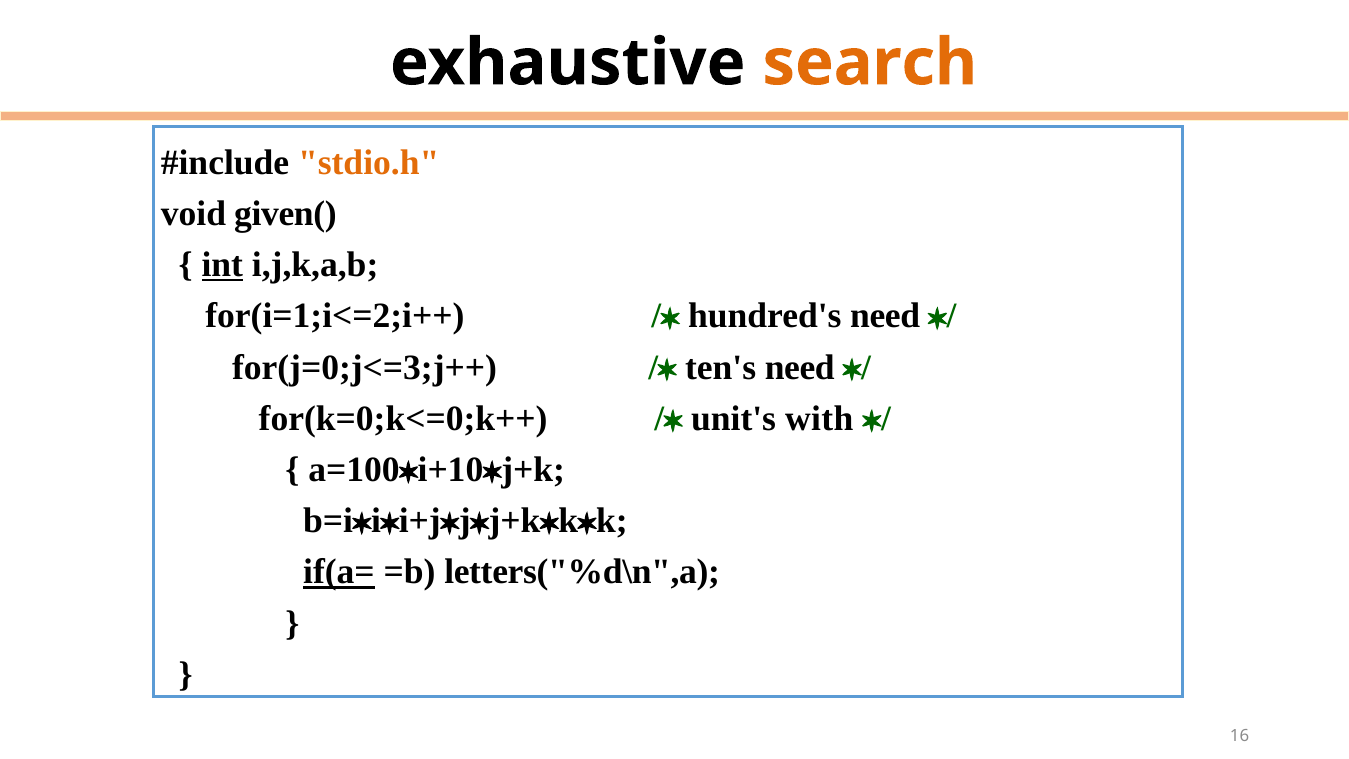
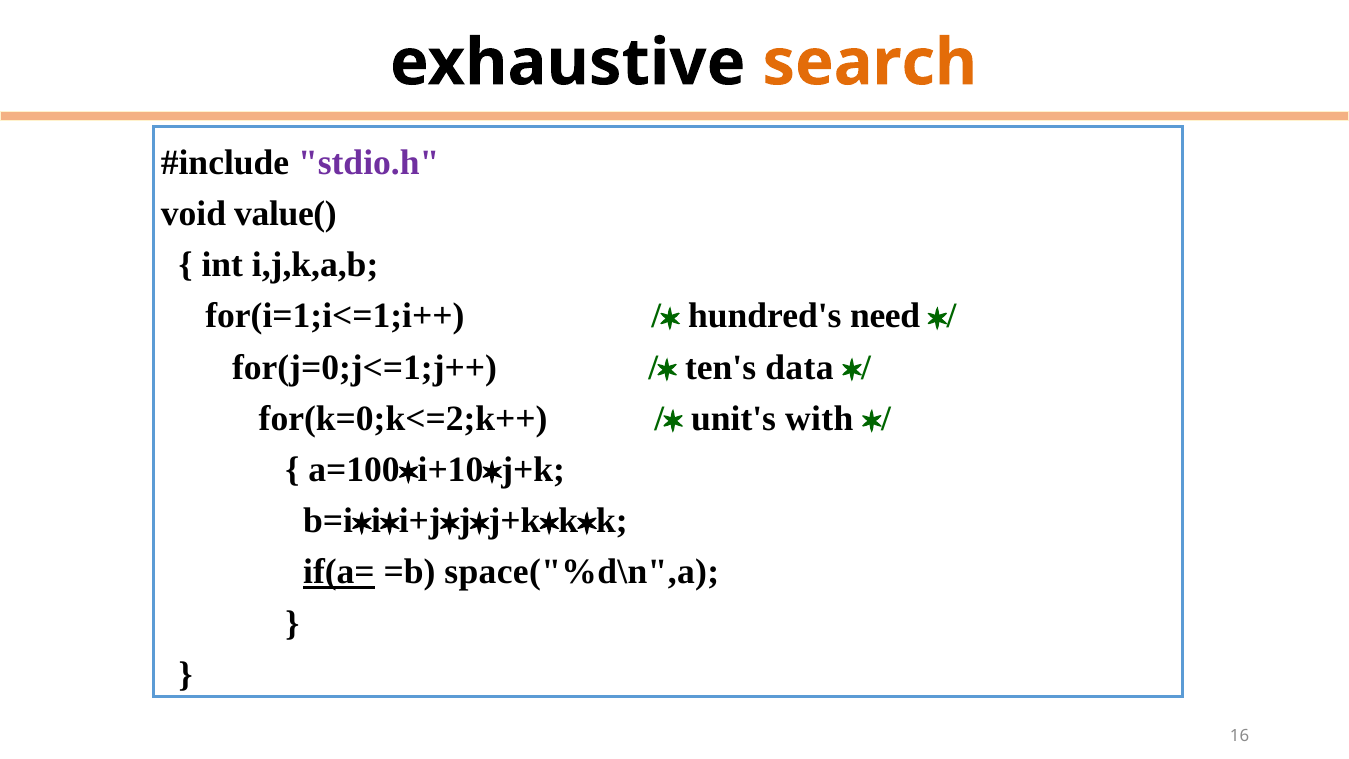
stdio.h colour: orange -> purple (369, 162)
given(: given( -> value( (285, 214)
int underline: present -> none (222, 265)
for(i=1;i<=2;i++: for(i=1;i<=2;i++ -> for(i=1;i<=1;i++ (335, 316)
for(j=0;j<=3;j++: for(j=0;j<=3;j++ -> for(j=0;j<=1;j++ (364, 367)
ten's need: need -> data (799, 367)
for(k=0;k<=0;k++: for(k=0;k<=0;k++ -> for(k=0;k<=2;k++ (403, 418)
letters("%d\n",a: letters("%d\n",a -> space("%d\n",a (582, 572)
